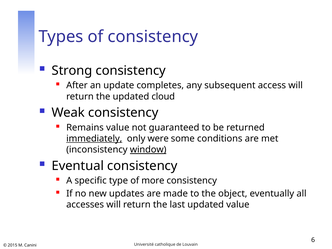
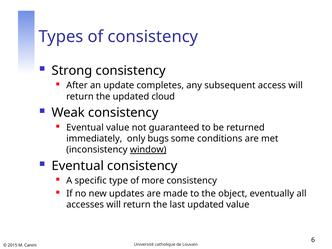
Remains: Remains -> Eventual (85, 127)
immediately underline: present -> none (94, 139)
were: were -> bugs (158, 139)
